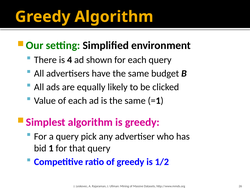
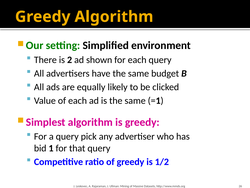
4: 4 -> 2 (70, 60)
